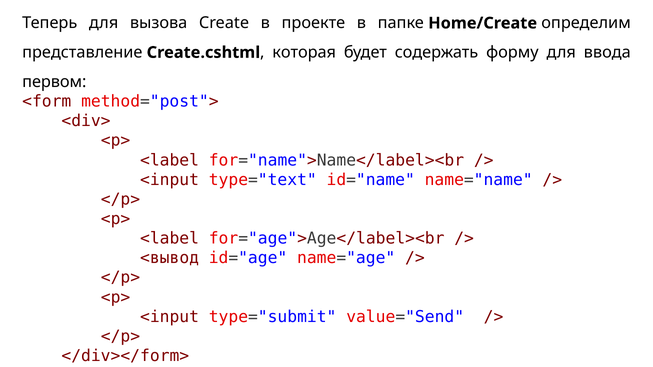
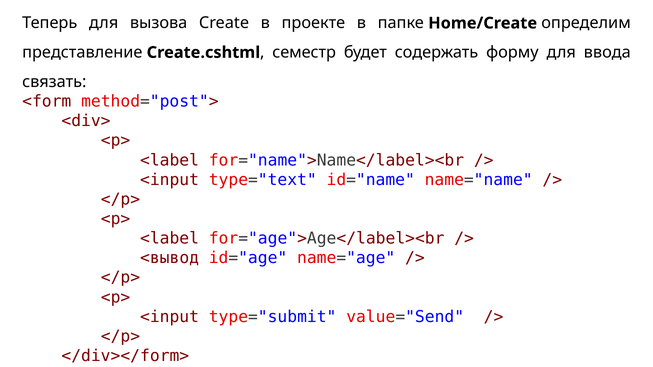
которая: которая -> семестр (304, 53)
первом: первом -> связать (54, 82)
